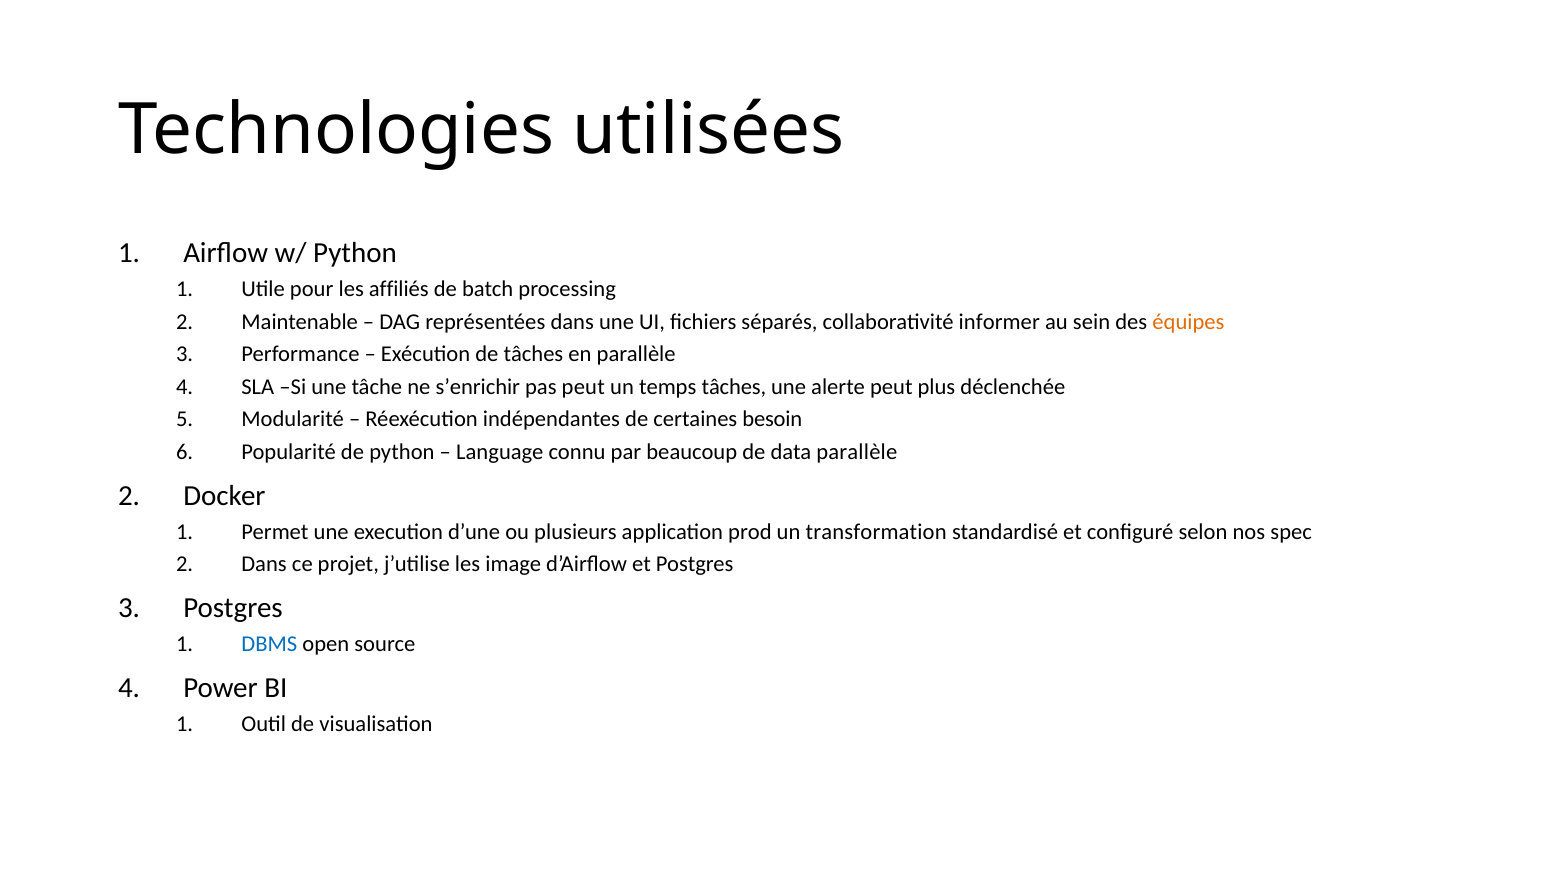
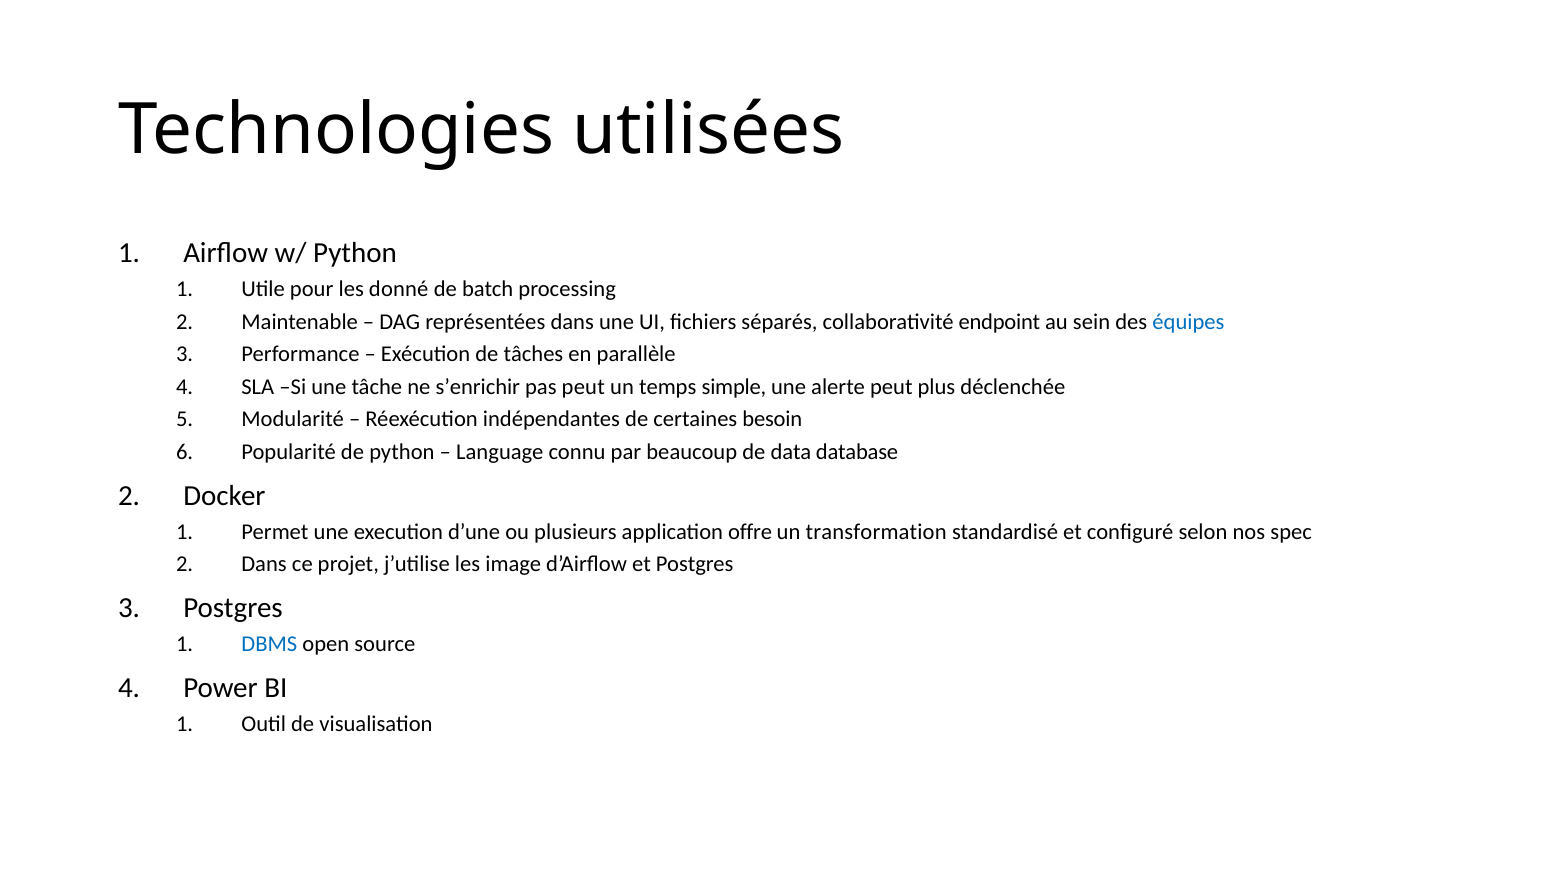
affiliés: affiliés -> donné (399, 289)
informer: informer -> endpoint (999, 322)
équipes colour: orange -> blue (1188, 322)
temps tâches: tâches -> simple (734, 387)
data parallèle: parallèle -> database (857, 452)
prod: prod -> offre (750, 532)
